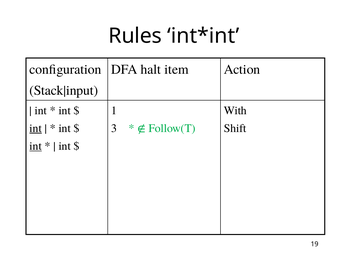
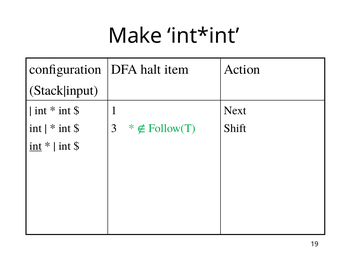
Rules: Rules -> Make (135, 36)
With: With -> Next (235, 110)
int underline: present -> none (36, 128)
